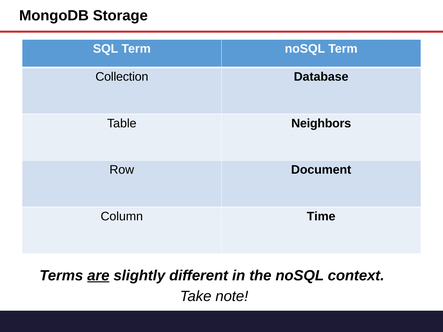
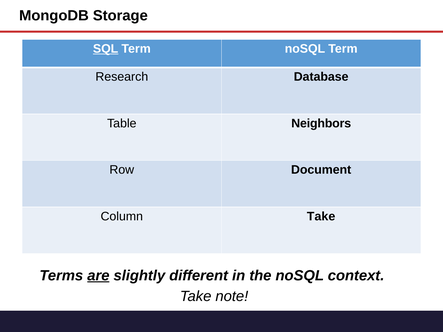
SQL underline: none -> present (106, 49)
Collection: Collection -> Research (122, 77)
Column Time: Time -> Take (321, 216)
